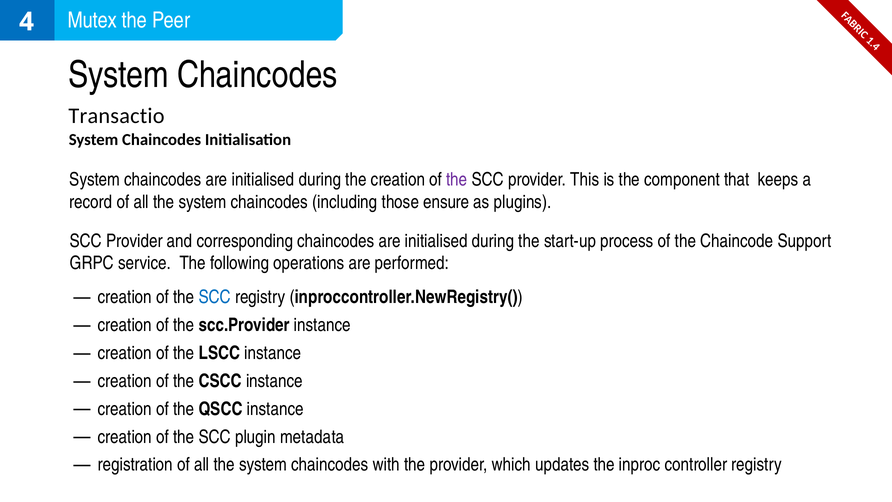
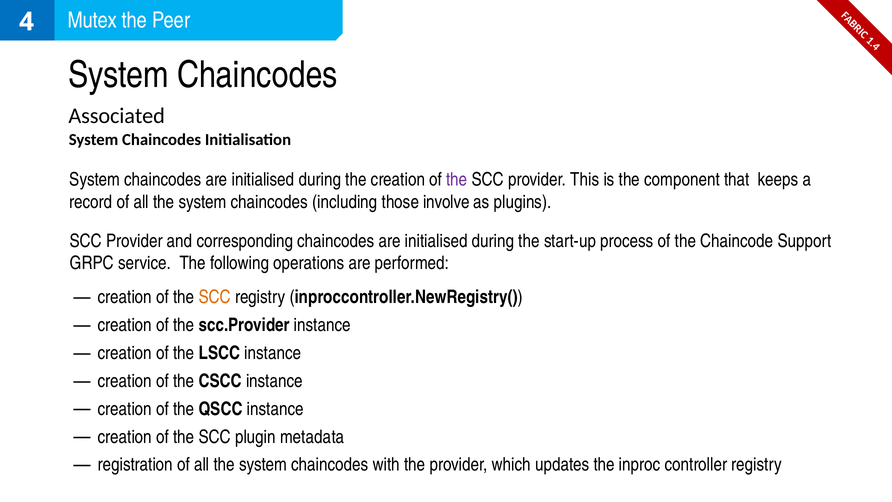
Transactio: Transactio -> Associated (117, 116)
ensure: ensure -> involve (446, 202)
SCC colour: blue -> orange (215, 297)
